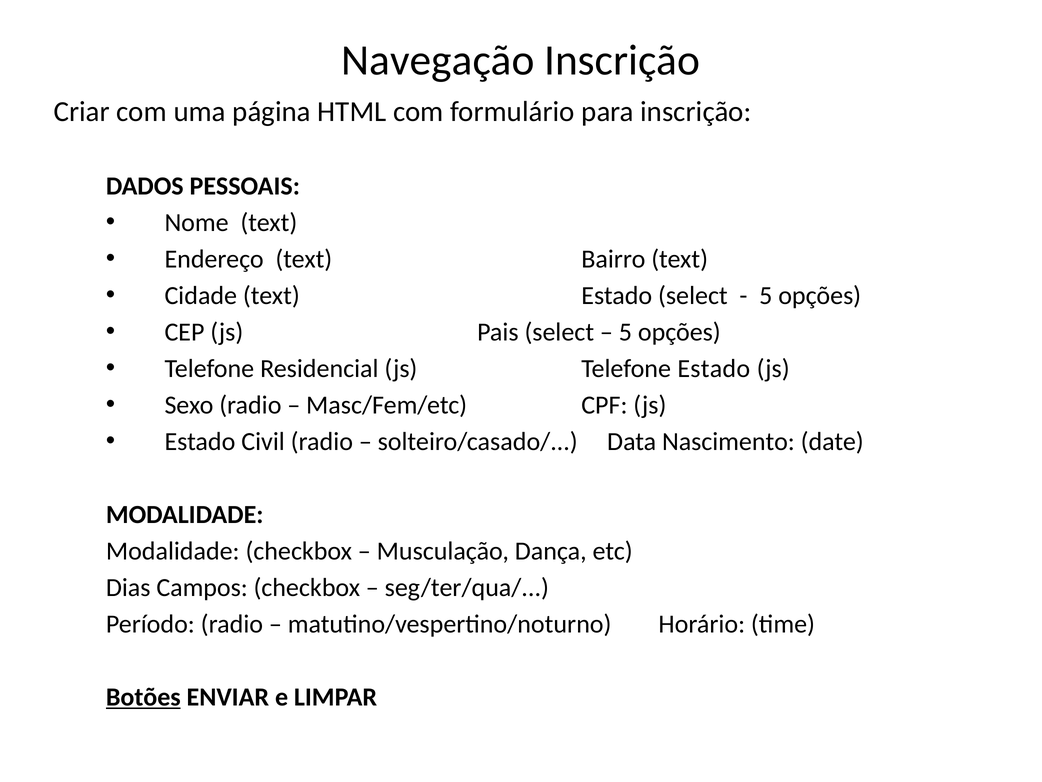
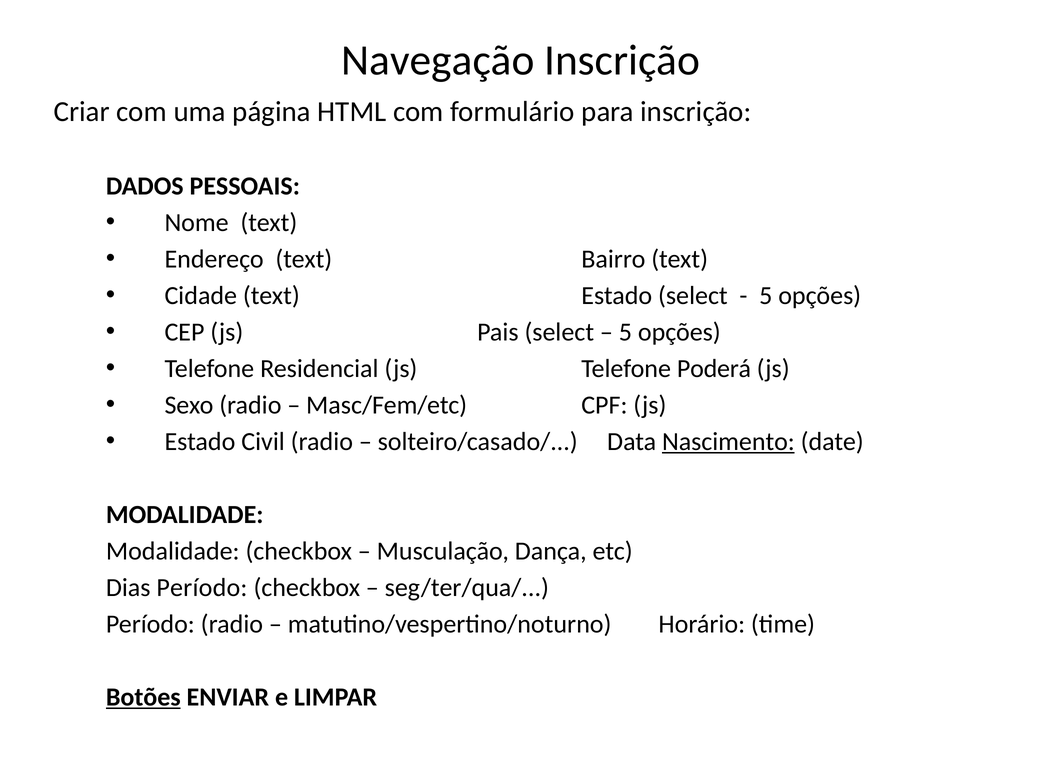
Telefone Estado: Estado -> Poderá (714, 368)
Nascimento underline: none -> present (728, 441)
Dias Campos: Campos -> Período (202, 587)
